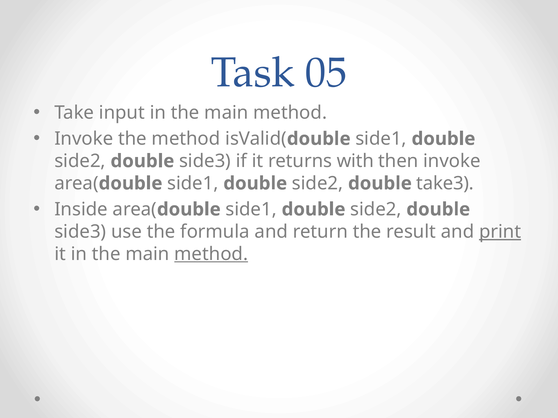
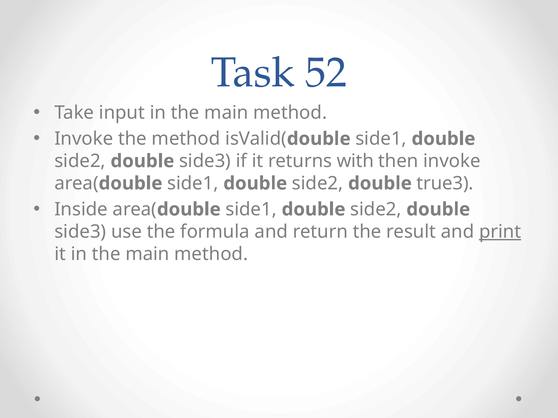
05: 05 -> 52 (326, 73)
take3: take3 -> true3 (445, 184)
method underline: present -> none (211, 254)
